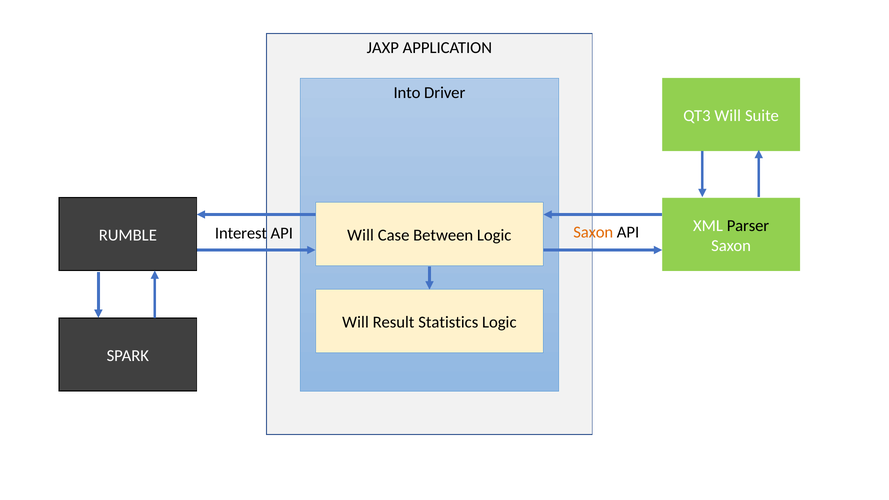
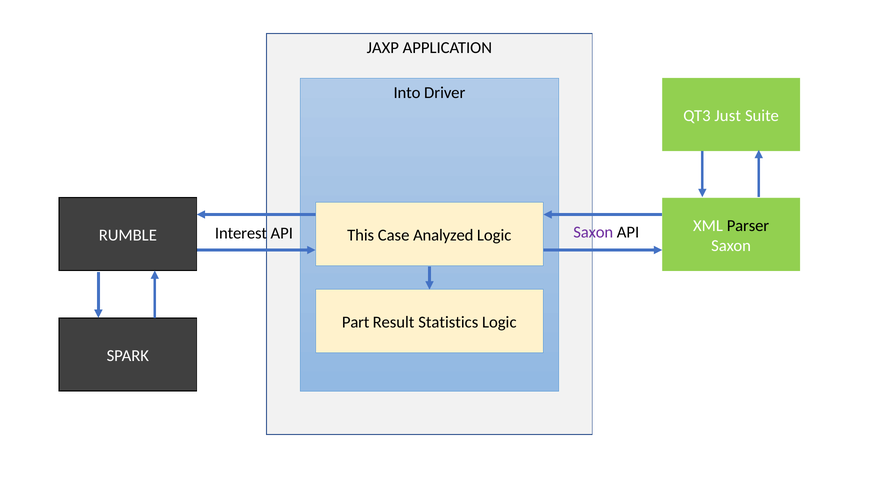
QT3 Will: Will -> Just (728, 116)
Saxon colour: orange -> purple (593, 232)
Will: Will -> This (361, 235)
Between: Between -> Analyzed (443, 235)
Will: Will -> Part (356, 322)
